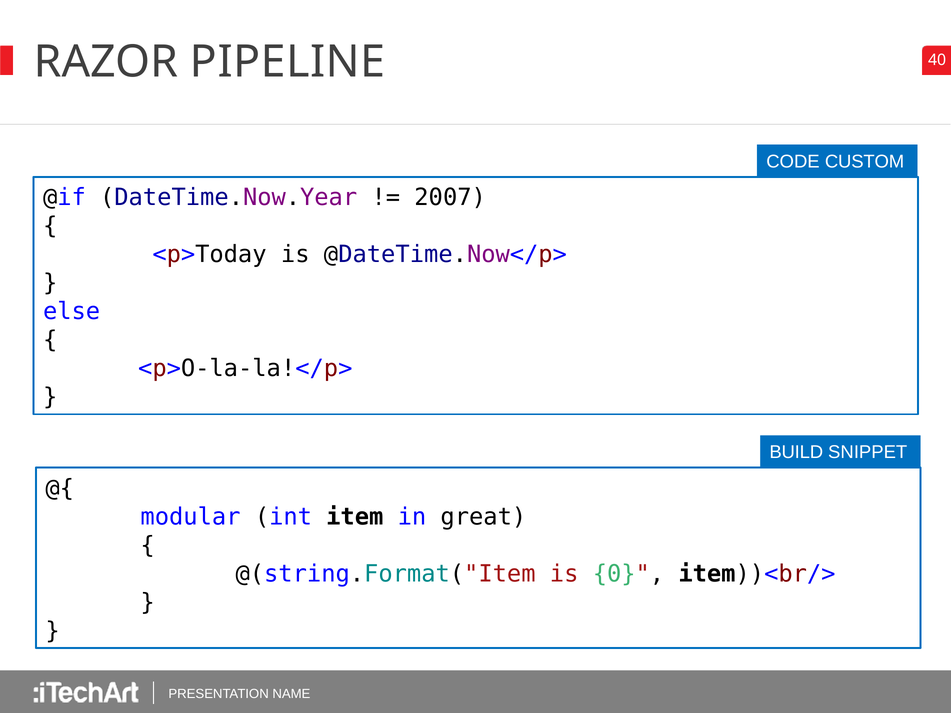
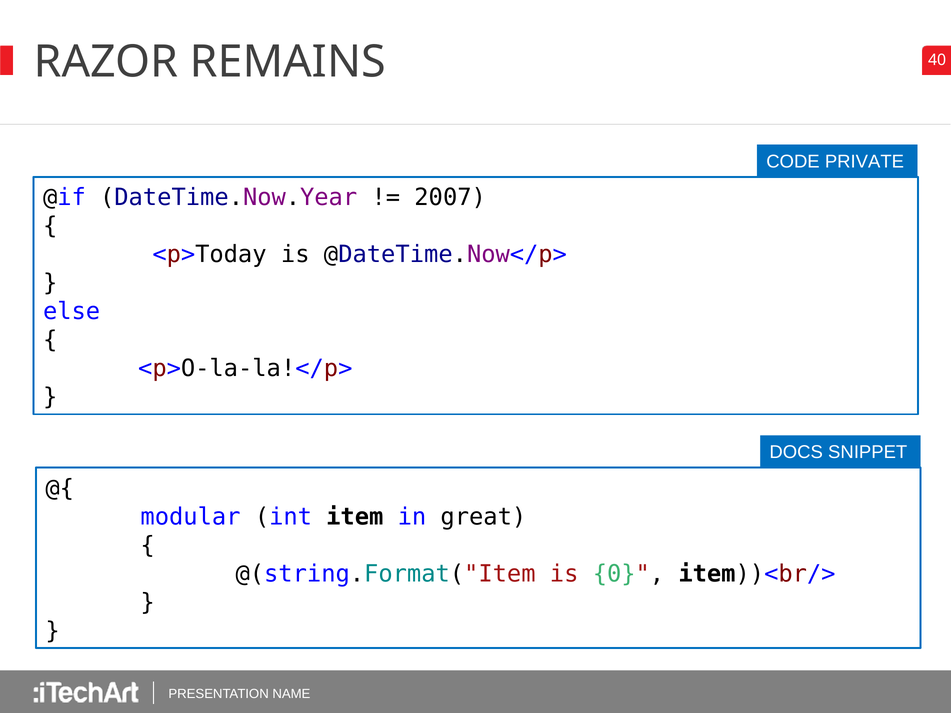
PIPELINE: PIPELINE -> REMAINS (288, 62)
CUSTOM: CUSTOM -> PRIVATE (864, 162)
BUILD: BUILD -> DOCS (796, 453)
